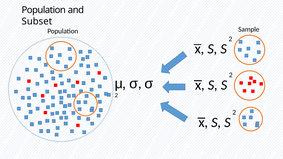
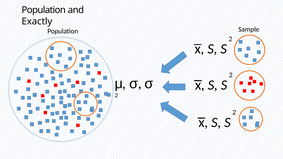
Subset: Subset -> Exactly (37, 21)
